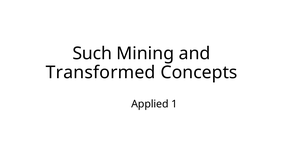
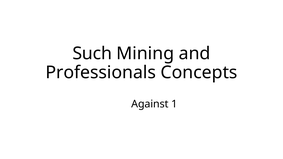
Transformed: Transformed -> Professionals (101, 73)
Applied: Applied -> Against (150, 104)
